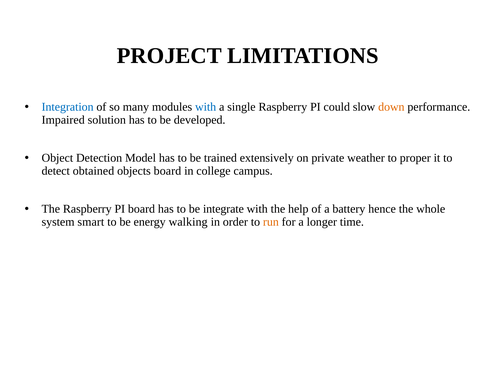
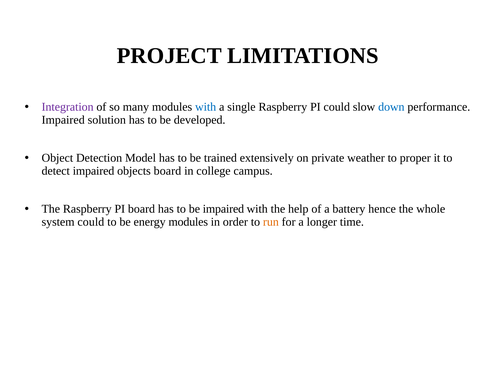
Integration colour: blue -> purple (68, 107)
down colour: orange -> blue (391, 107)
detect obtained: obtained -> impaired (94, 171)
be integrate: integrate -> impaired (223, 209)
system smart: smart -> could (91, 222)
energy walking: walking -> modules (188, 222)
